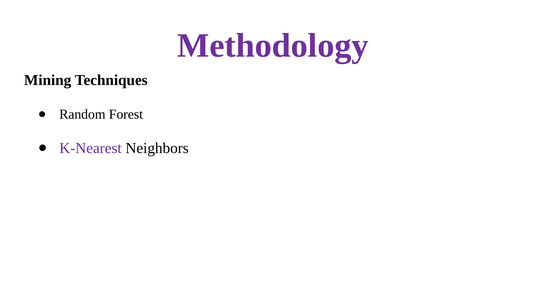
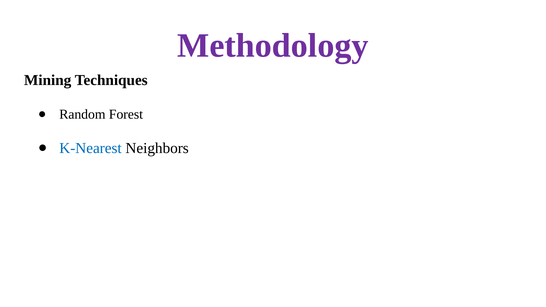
K-Nearest colour: purple -> blue (90, 148)
